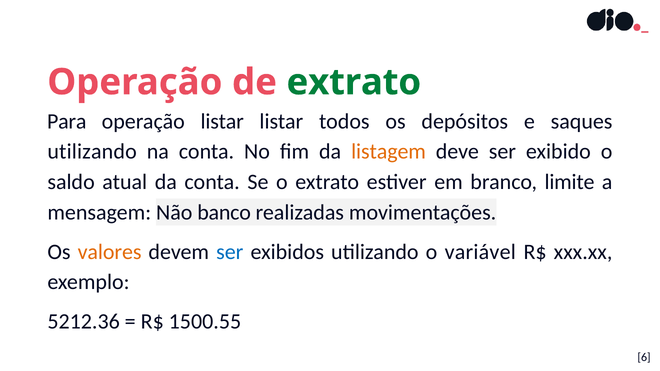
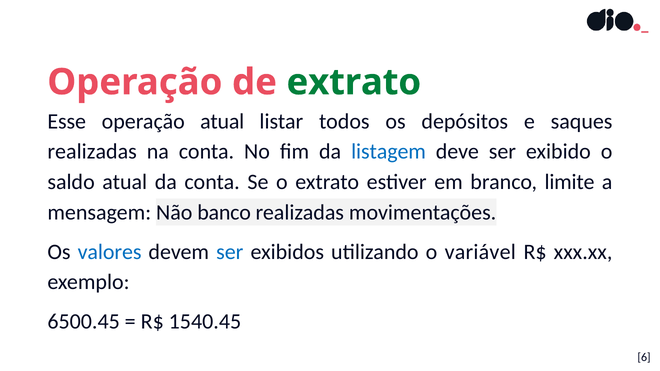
Para: Para -> Esse (67, 121)
operação listar: listar -> atual (222, 121)
utilizando: utilizando -> realizadas (92, 152)
listagem colour: orange -> blue (389, 152)
valores colour: orange -> blue (110, 252)
5212.36: 5212.36 -> 6500.45 (84, 322)
1500.55: 1500.55 -> 1540.45 (205, 322)
